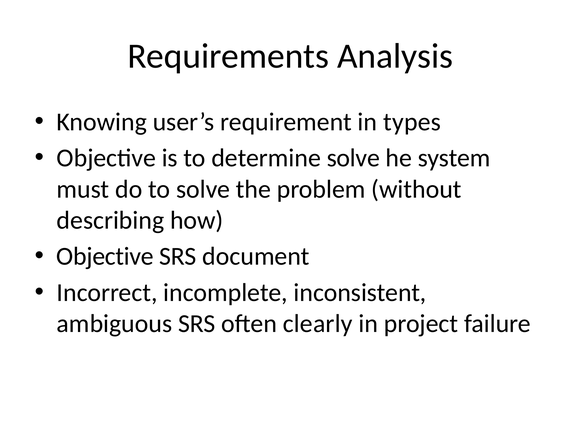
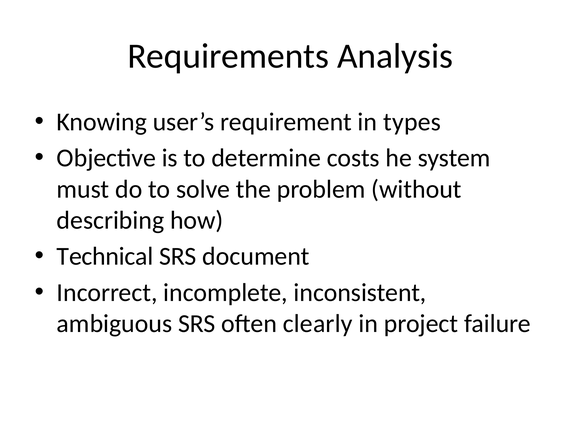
determine solve: solve -> costs (353, 158)
Objective: Objective -> Technical (105, 256)
